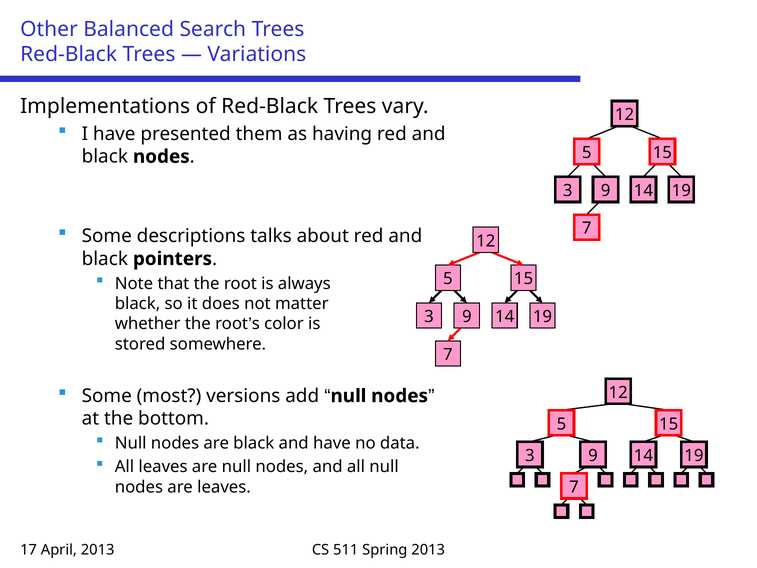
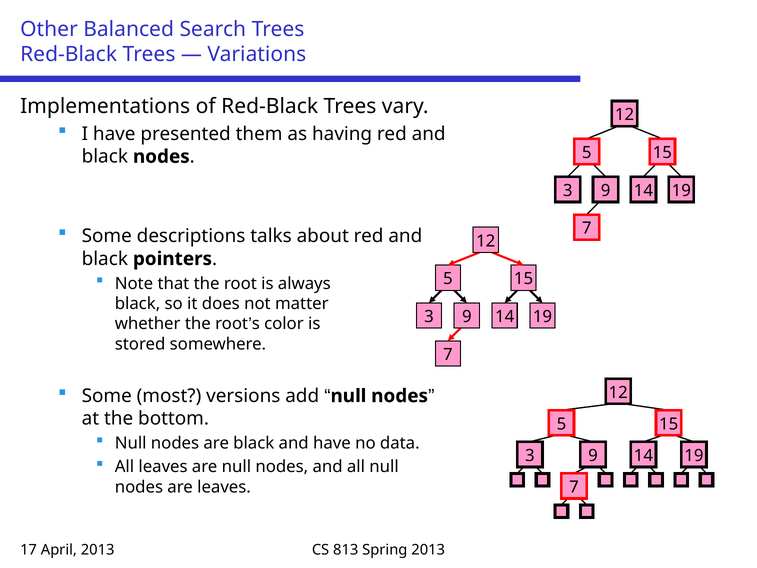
511: 511 -> 813 (346, 550)
